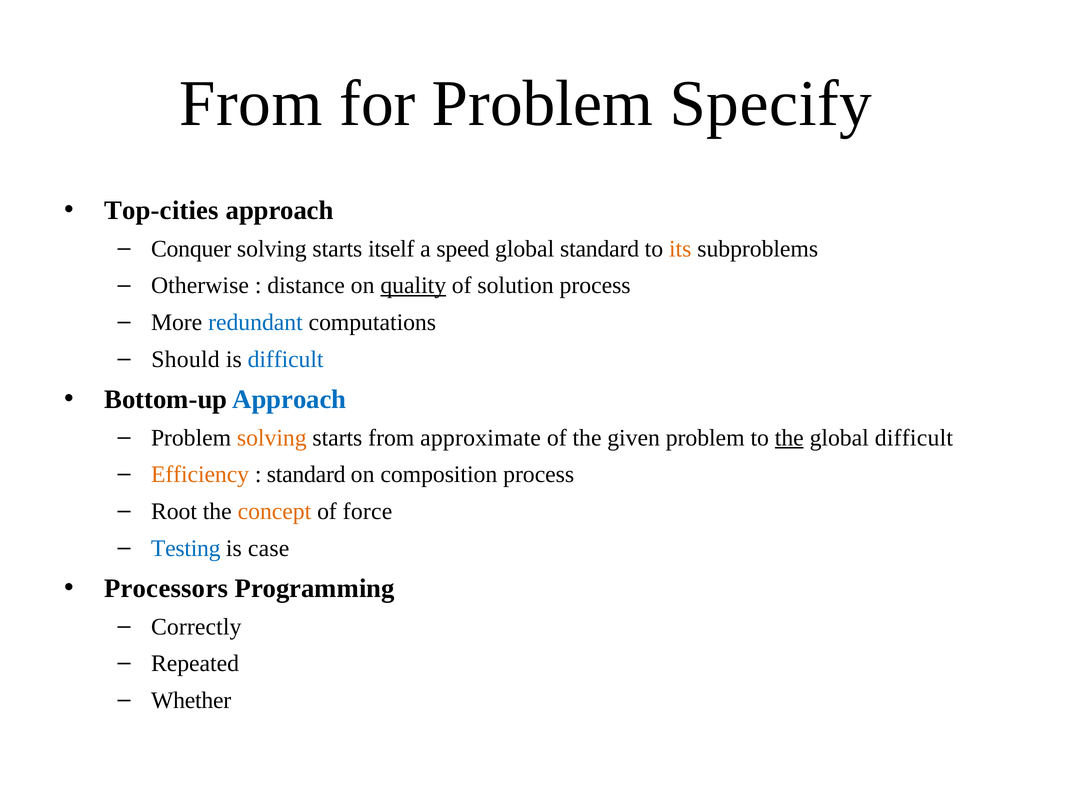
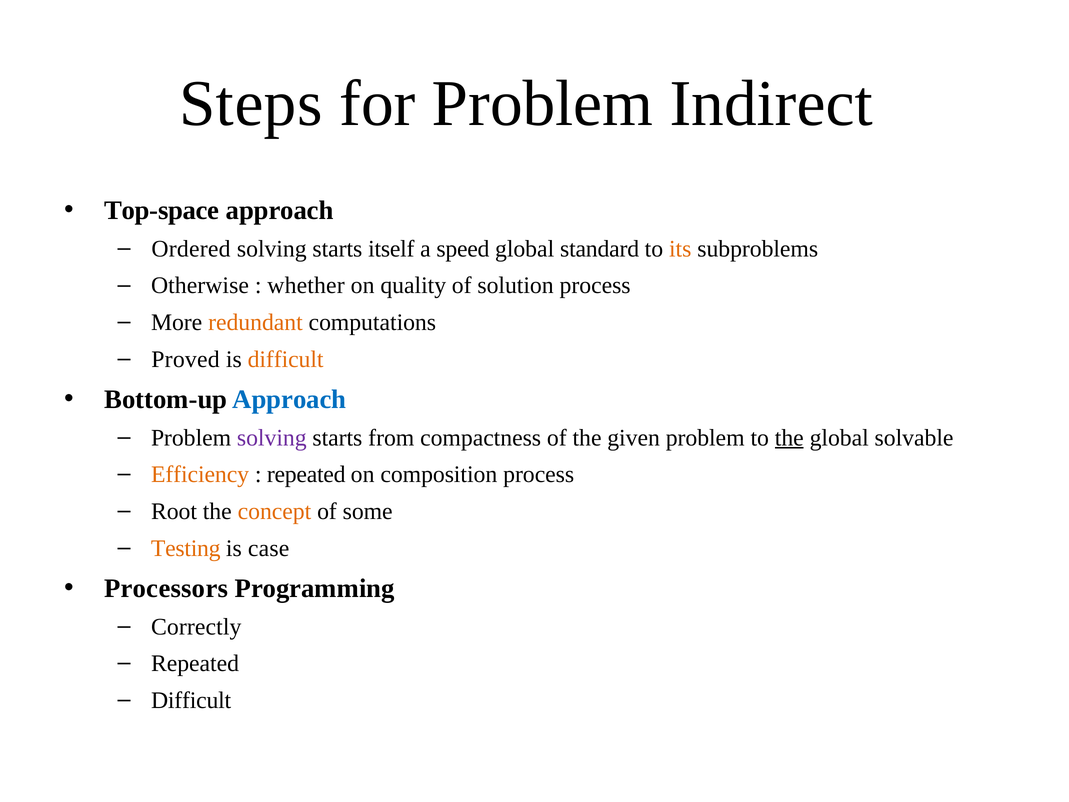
From: From -> Steps (251, 103)
Specify: Specify -> Indirect (771, 103)
Top-cities: Top-cities -> Top-space (162, 210)
Conquer: Conquer -> Ordered (191, 249)
distance: distance -> whether (306, 286)
quality underline: present -> none (413, 286)
redundant colour: blue -> orange (255, 322)
Should: Should -> Proved (186, 359)
difficult colour: blue -> orange (286, 359)
solving colour: orange -> purple (272, 438)
approximate: approximate -> compactness (481, 438)
global difficult: difficult -> solvable (914, 438)
standard: standard -> repeated (306, 474)
force: force -> some (368, 511)
Testing colour: blue -> orange (186, 548)
Whether: Whether -> Difficult (191, 700)
